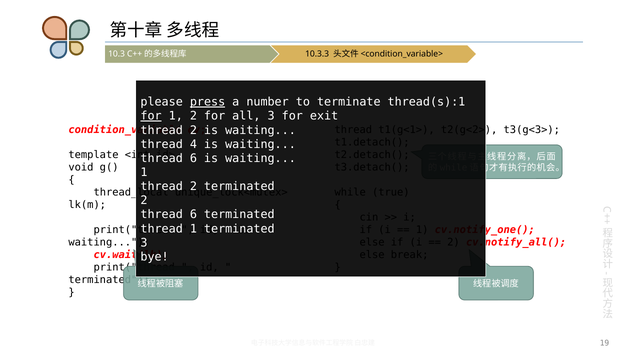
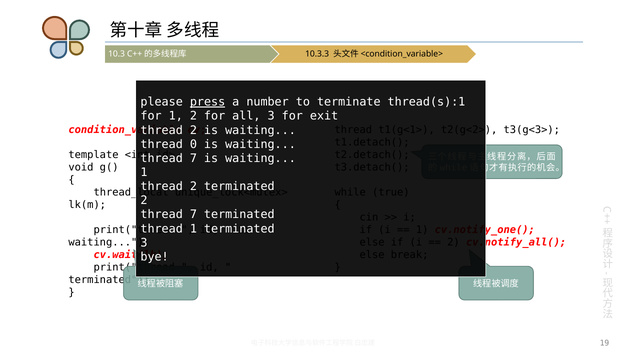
for underline: present -> none (151, 116)
4: 4 -> 0 (193, 144)
6: 6 -> 7 (193, 158)
6: 6 -> 7 (193, 215)
